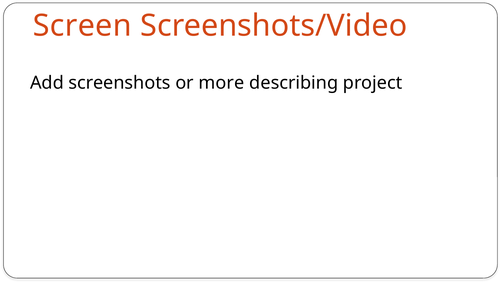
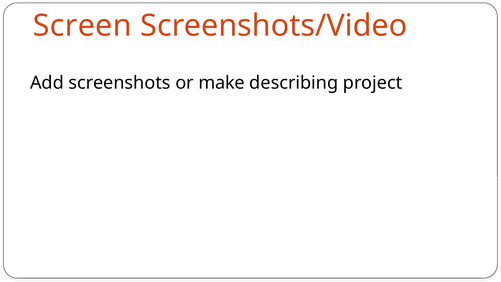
more: more -> make (222, 83)
